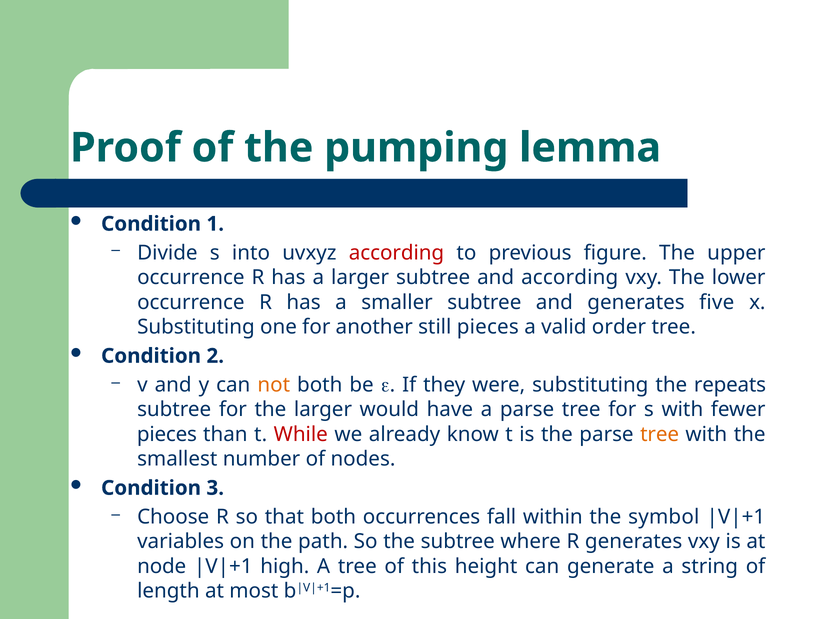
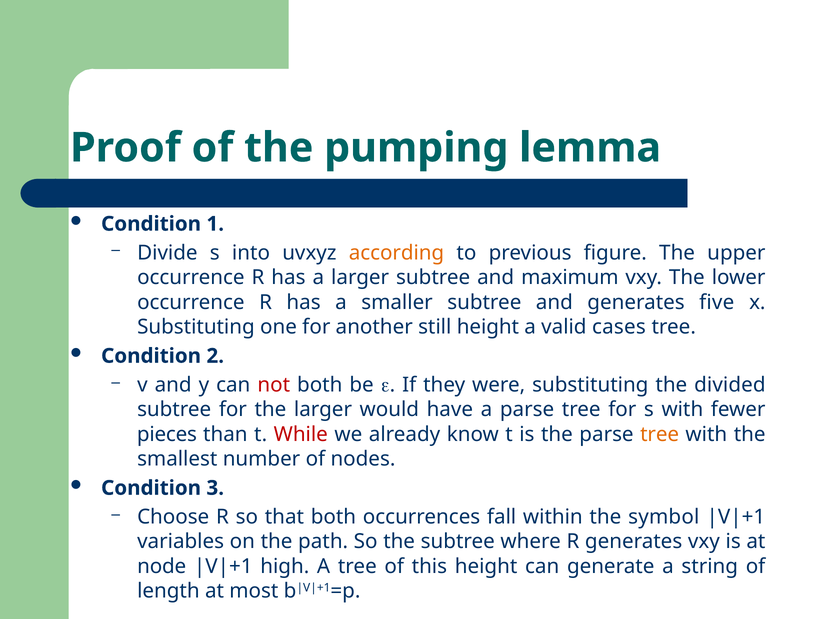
according colour: red -> orange (396, 253)
and according: according -> maximum (570, 277)
still pieces: pieces -> height (488, 327)
order: order -> cases (619, 327)
not colour: orange -> red (274, 385)
repeats: repeats -> divided (730, 385)
